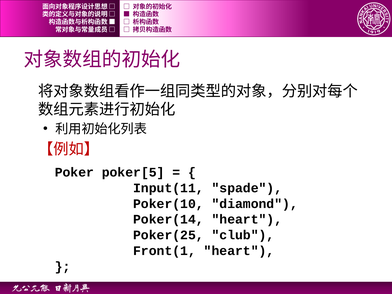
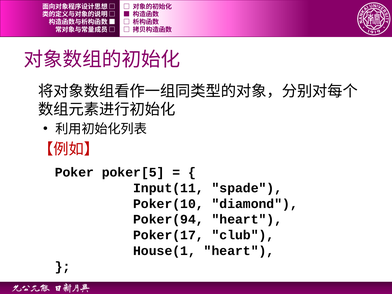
Poker(14: Poker(14 -> Poker(94 (168, 219)
Poker(25: Poker(25 -> Poker(17 (168, 235)
Front(1: Front(1 -> House(1 (165, 251)
